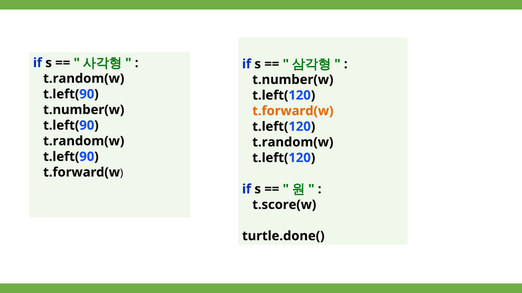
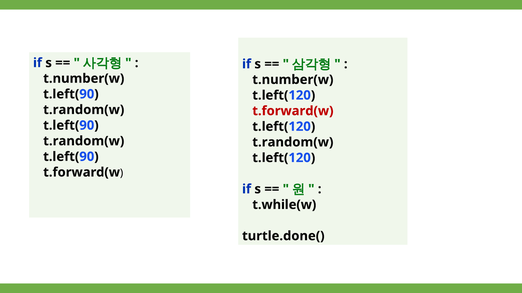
t.random(w: t.random(w -> t.number(w (84, 79)
t.number(w: t.number(w -> t.random(w (84, 110)
t.forward(w colour: orange -> red (293, 111)
t.score(w: t.score(w -> t.while(w (284, 205)
